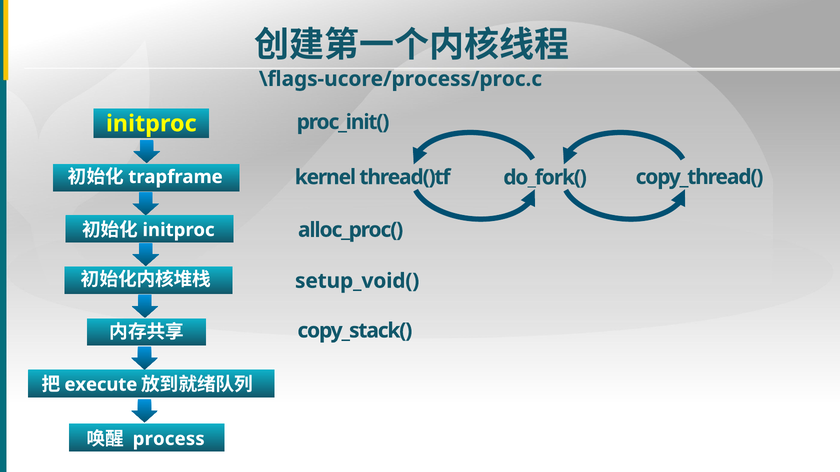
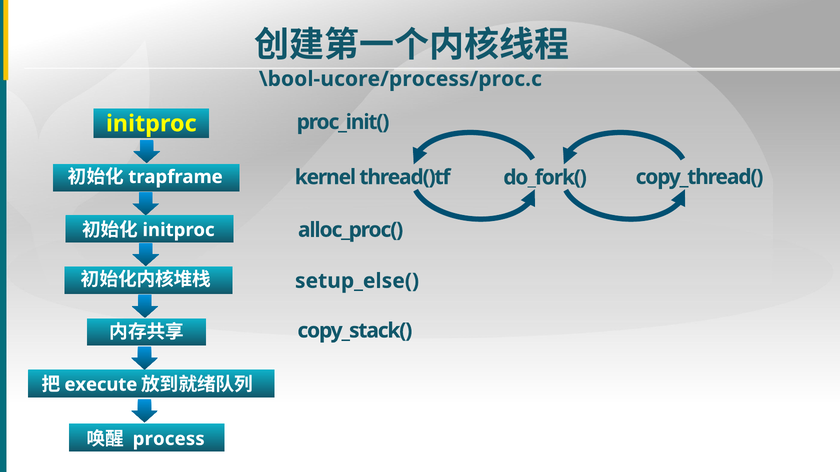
\flags-ucore/process/proc.c: \flags-ucore/process/proc.c -> \bool-ucore/process/proc.c (400, 79)
setup_void(: setup_void( -> setup_else( (357, 281)
